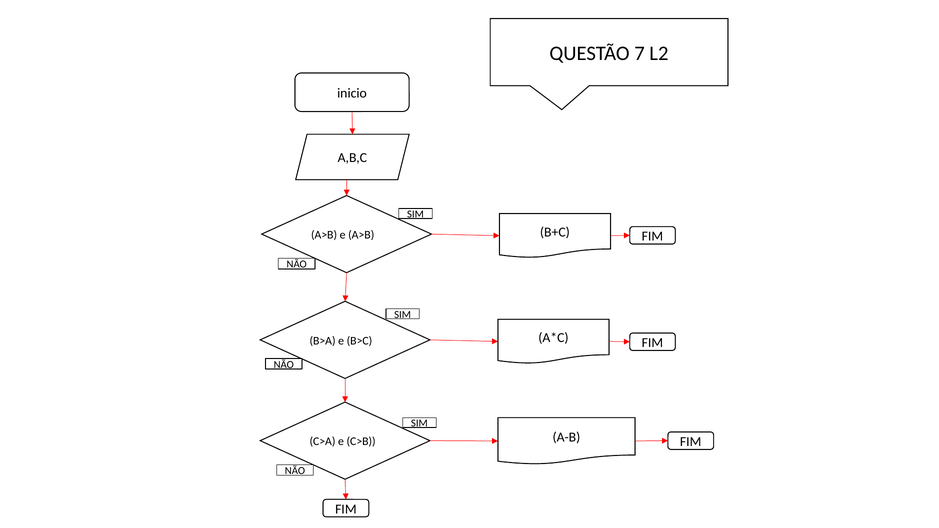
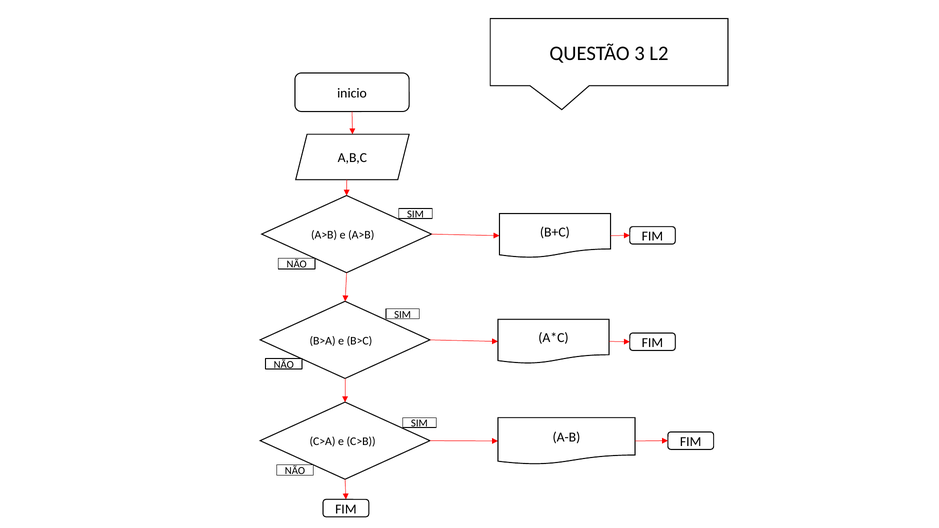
7: 7 -> 3 (639, 54)
